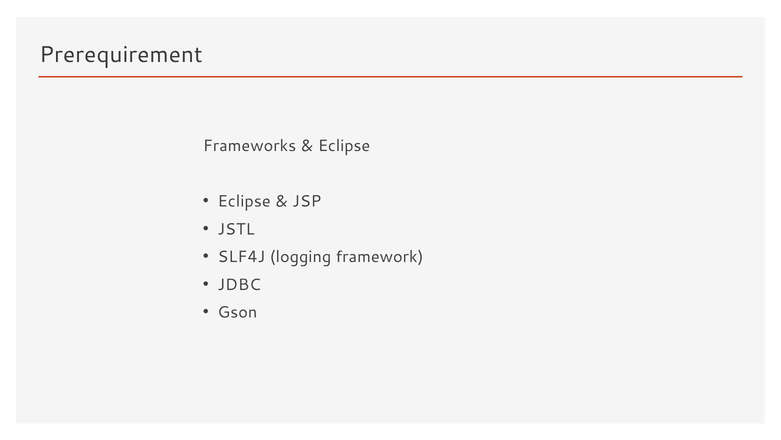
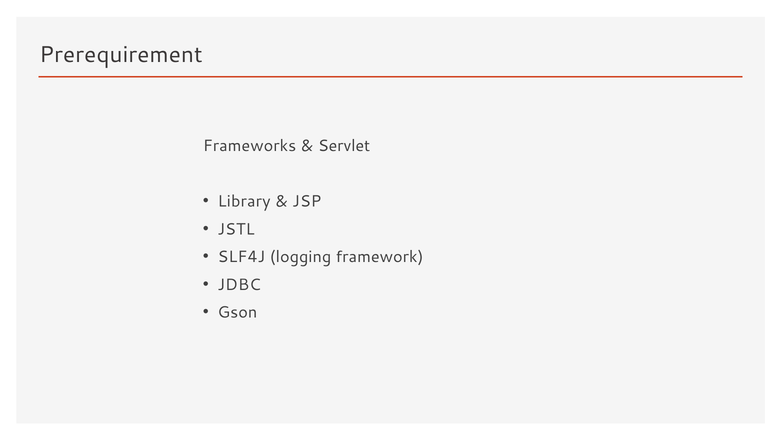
Eclipse: Eclipse -> Servlet (344, 146)
Eclipse: Eclipse -> Library (244, 201)
